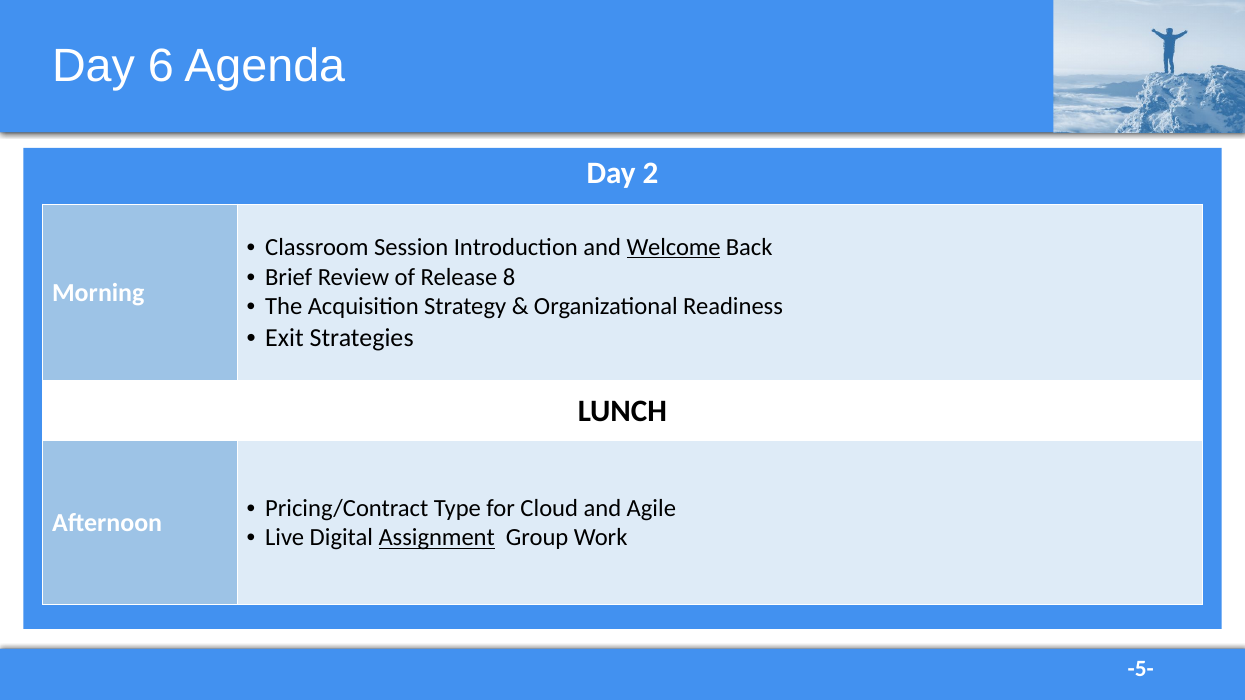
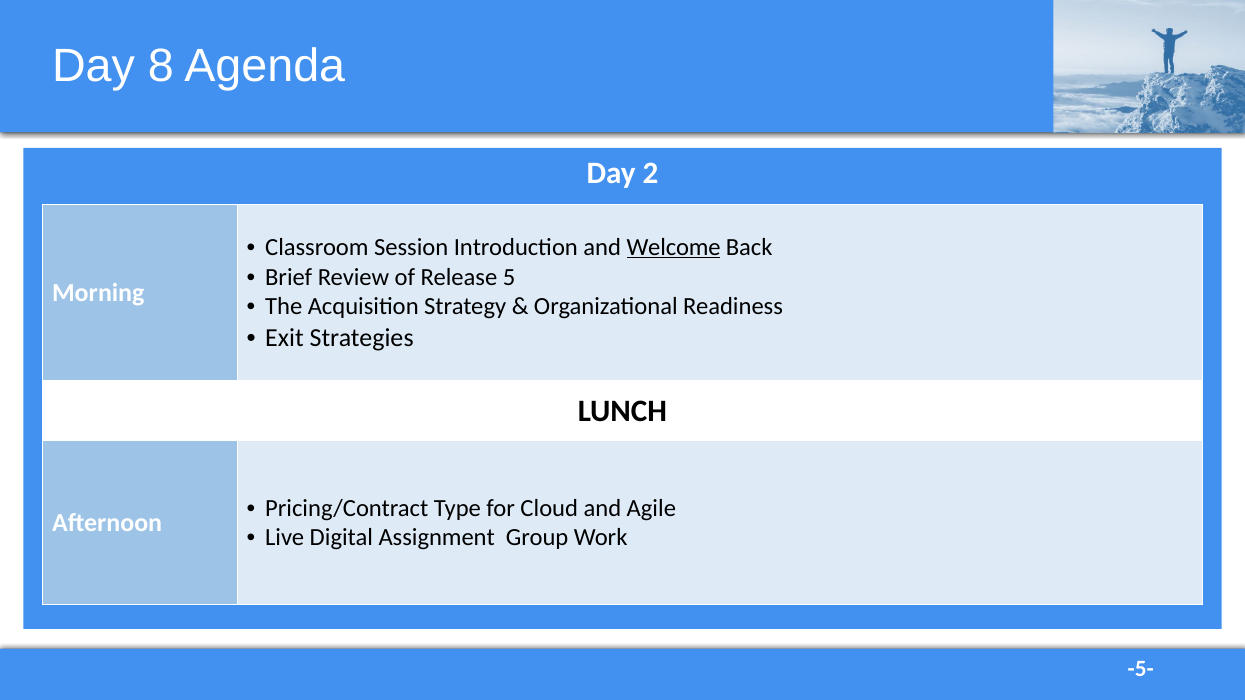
6: 6 -> 8 (161, 66)
8: 8 -> 5 (509, 277)
Assignment underline: present -> none (437, 538)
